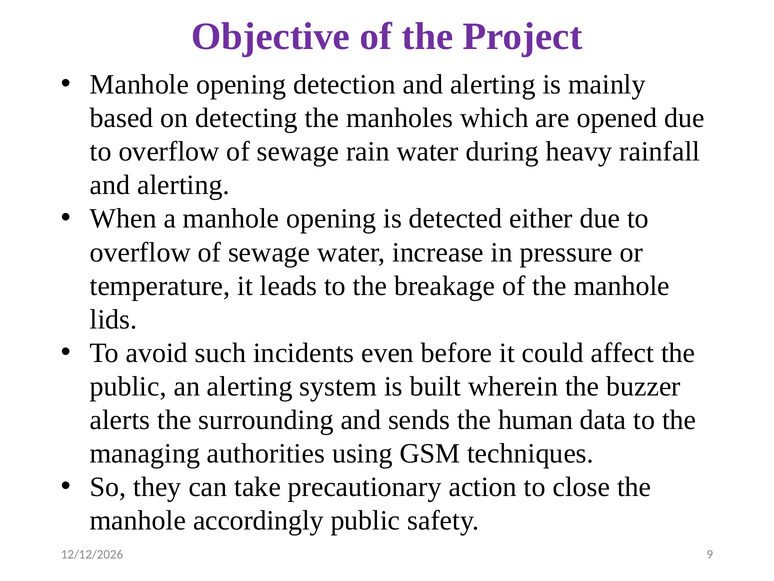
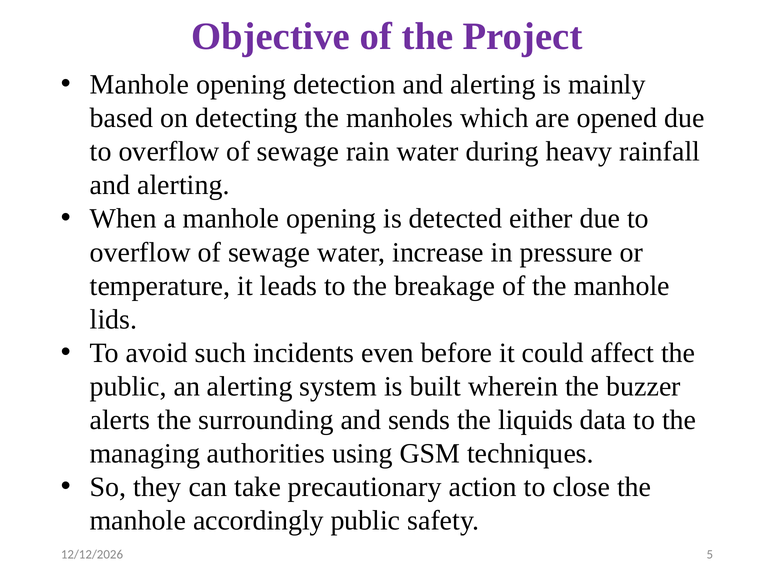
human: human -> liquids (536, 420)
9: 9 -> 5 (710, 554)
